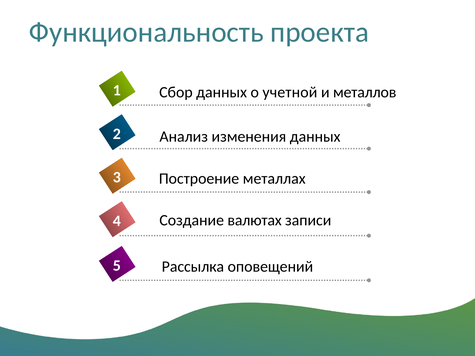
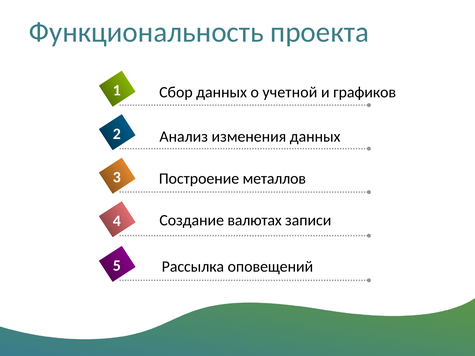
металлов: металлов -> графиков (365, 92)
металлах: металлах -> металлов (274, 179)
